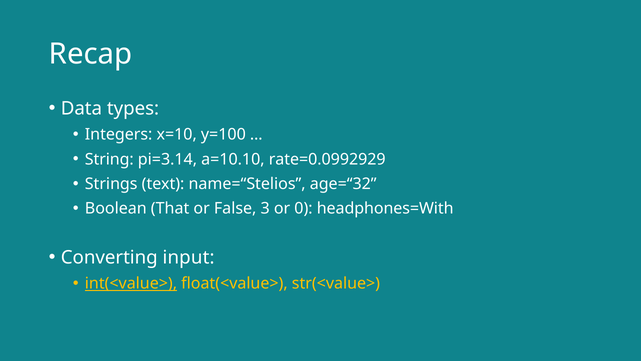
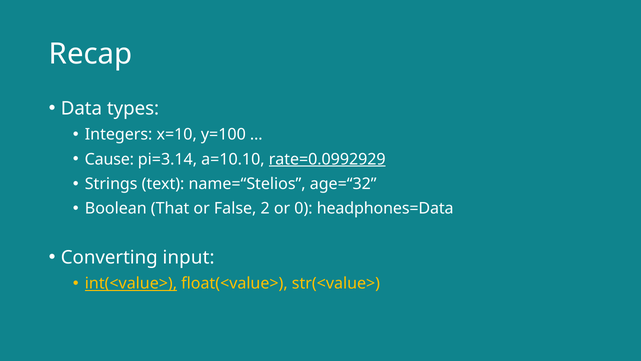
String: String -> Cause (109, 159)
rate=0.0992929 underline: none -> present (327, 159)
3: 3 -> 2 (265, 208)
headphones=With: headphones=With -> headphones=Data (385, 208)
